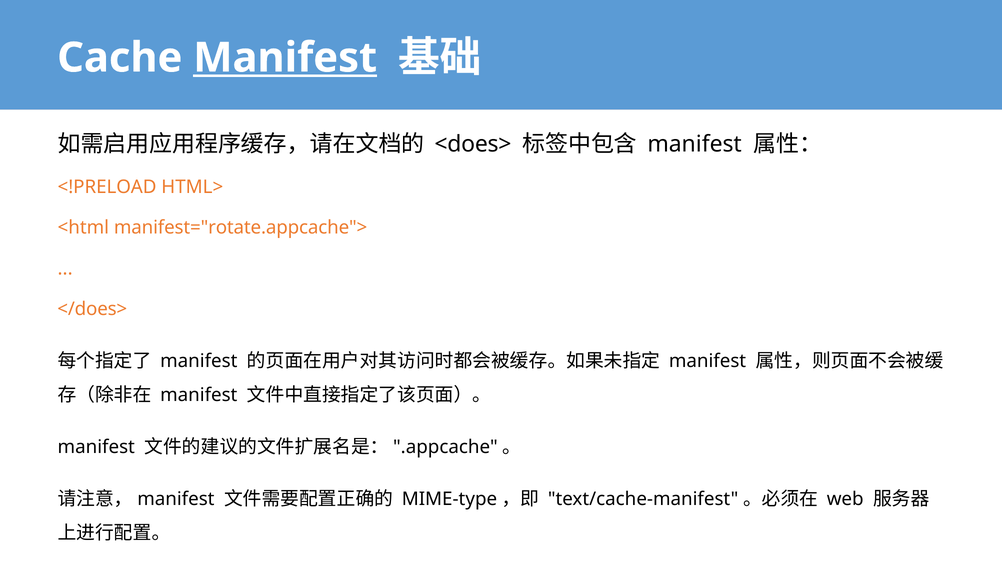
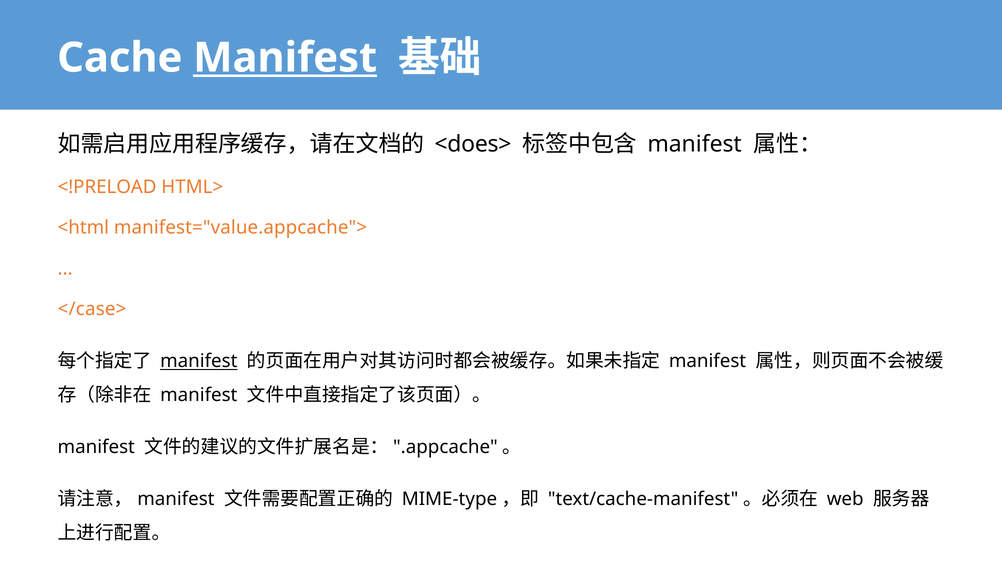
manifest="rotate.appcache">: manifest="rotate.appcache"> -> manifest="value.appcache"> (241, 228)
</does>: </does> -> </case> (92, 309)
manifest underline: none -> present (199, 361)
